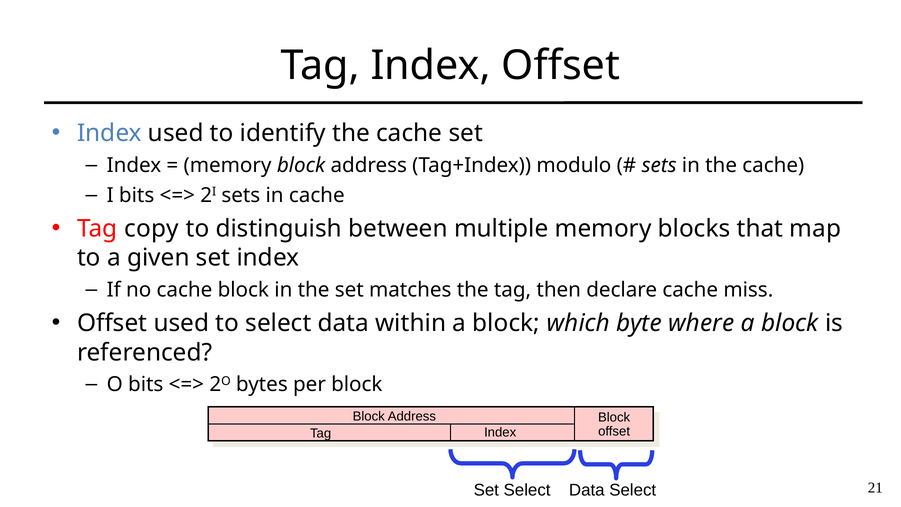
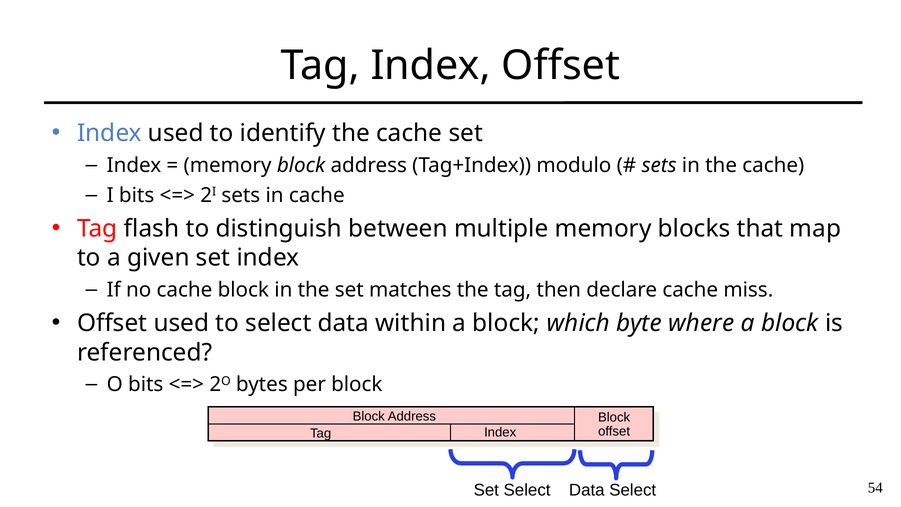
copy: copy -> flash (152, 229)
21: 21 -> 54 (875, 488)
